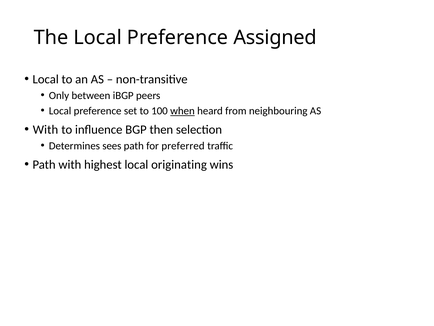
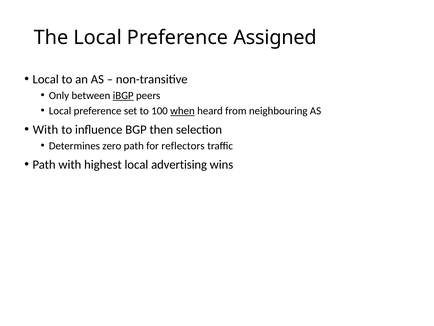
iBGP underline: none -> present (123, 95)
sees: sees -> zero (112, 146)
preferred: preferred -> reflectors (183, 146)
originating: originating -> advertising (179, 165)
